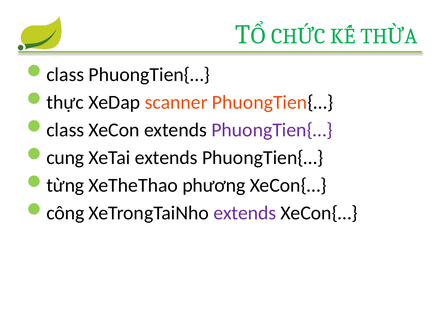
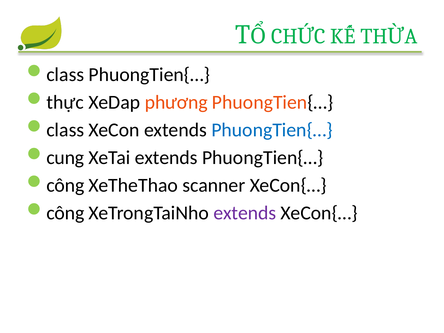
scanner: scanner -> phương (176, 102)
PhuongTien{… colour: purple -> blue (272, 130)
từng: từng -> công (65, 185)
phương: phương -> scanner (214, 185)
